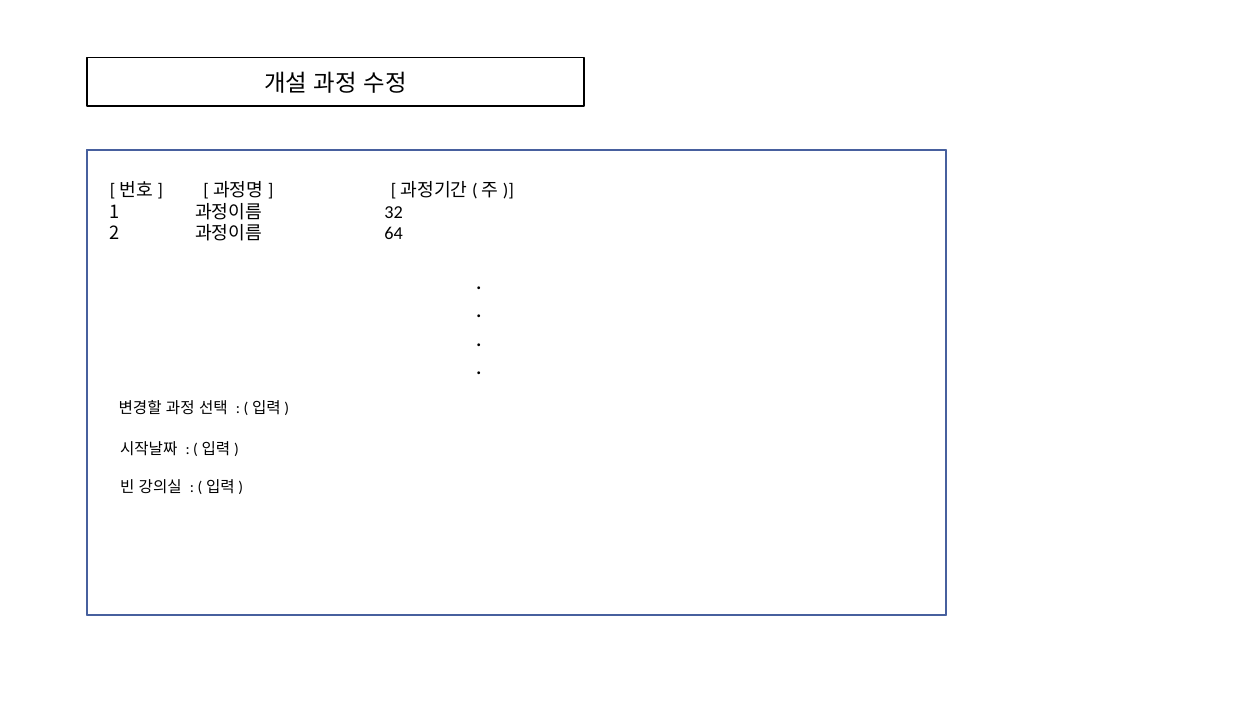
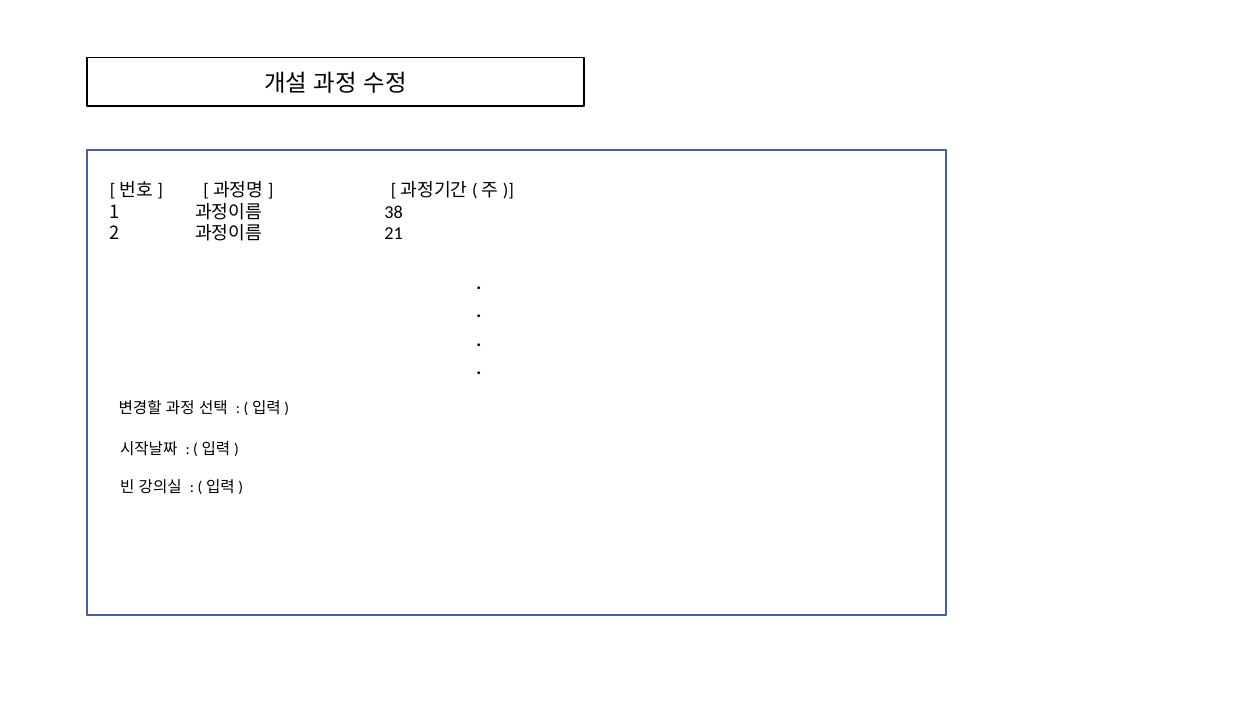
32: 32 -> 38 (394, 212)
64: 64 -> 21 (394, 234)
